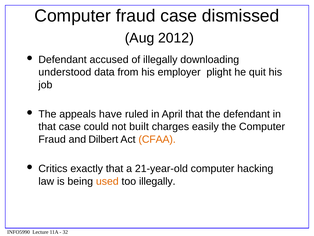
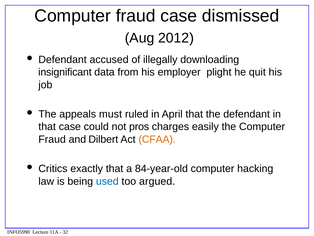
understood: understood -> insignificant (65, 72)
have: have -> must (110, 114)
built: built -> pros (139, 126)
21-year-old: 21-year-old -> 84-year-old (161, 168)
used colour: orange -> blue (107, 181)
too illegally: illegally -> argued (157, 181)
